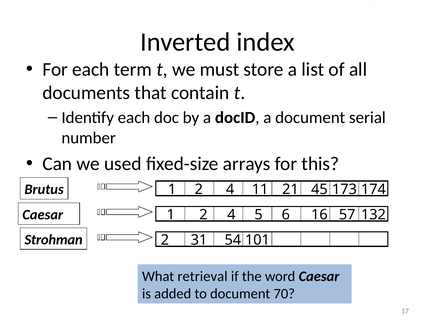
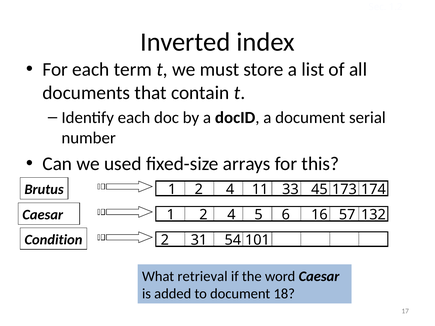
21: 21 -> 33 (290, 189)
Strohman: Strohman -> Condition (53, 240)
70: 70 -> 18 (284, 294)
